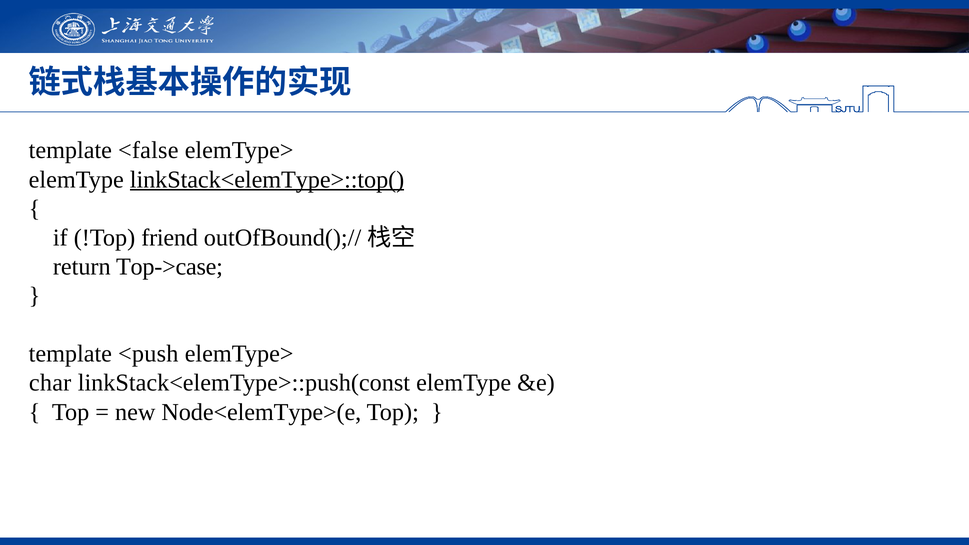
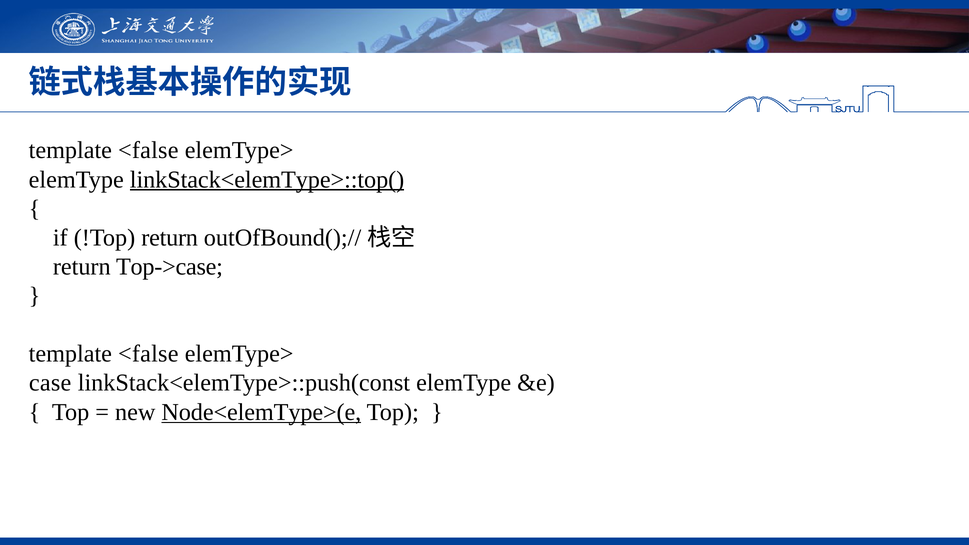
!Top friend: friend -> return (170, 238)
<push: <push -> <false (148, 354)
char: char -> case (50, 383)
Node<elemType>(e underline: none -> present (261, 412)
